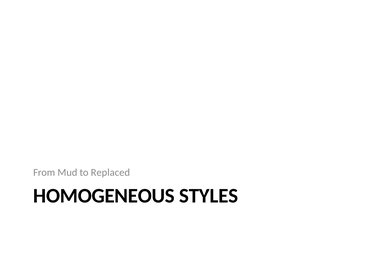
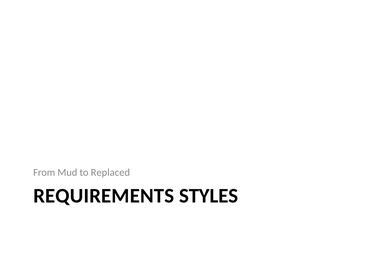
HOMOGENEOUS: HOMOGENEOUS -> REQUIREMENTS (104, 196)
